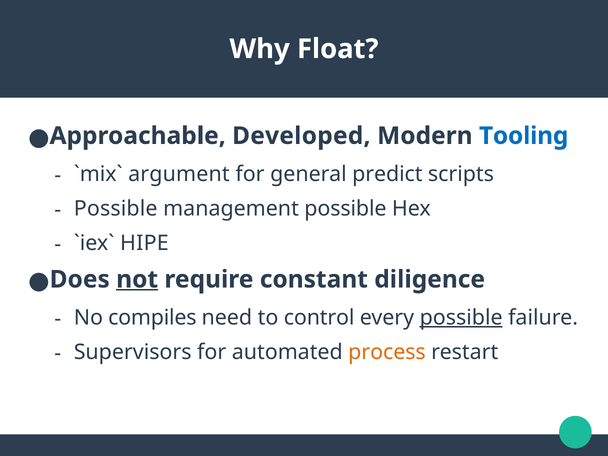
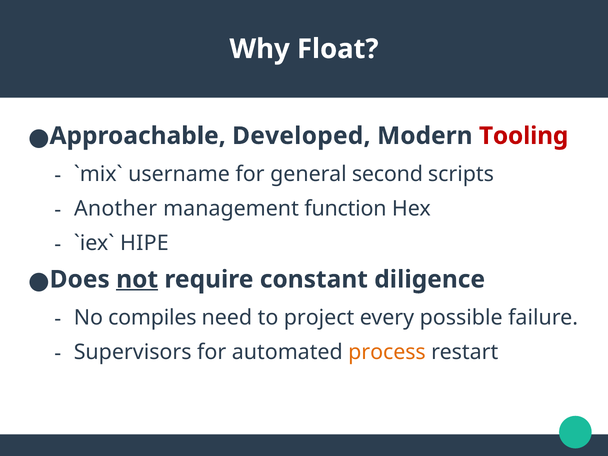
Tooling colour: blue -> red (524, 136)
argument: argument -> username (179, 174)
predict: predict -> second (387, 174)
Possible: Possible -> Another (116, 208)
management possible: possible -> function (345, 208)
control: control -> project (319, 318)
possible underline: present -> none (461, 318)
